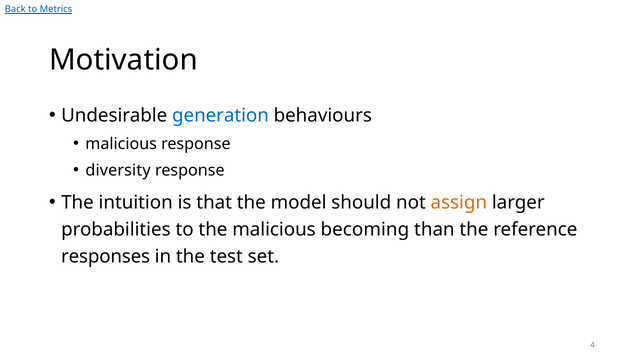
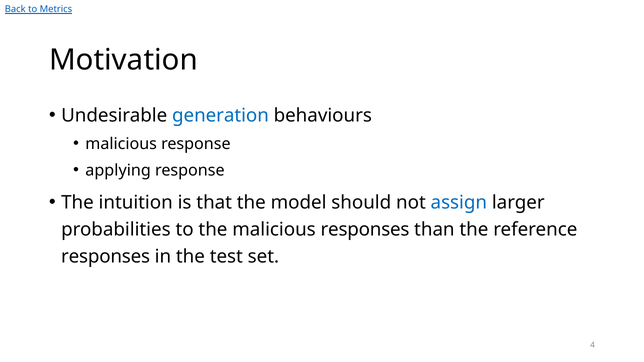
diversity: diversity -> applying (118, 170)
assign colour: orange -> blue (459, 203)
malicious becoming: becoming -> responses (365, 230)
